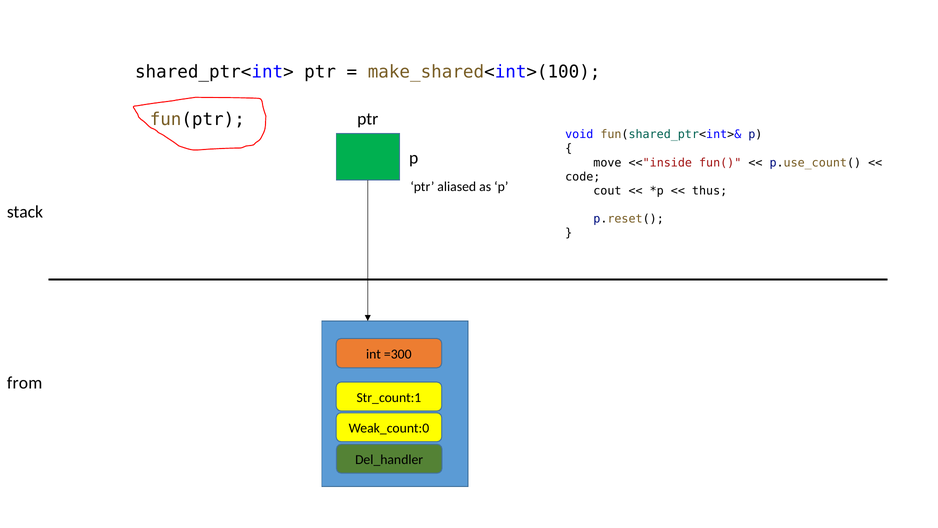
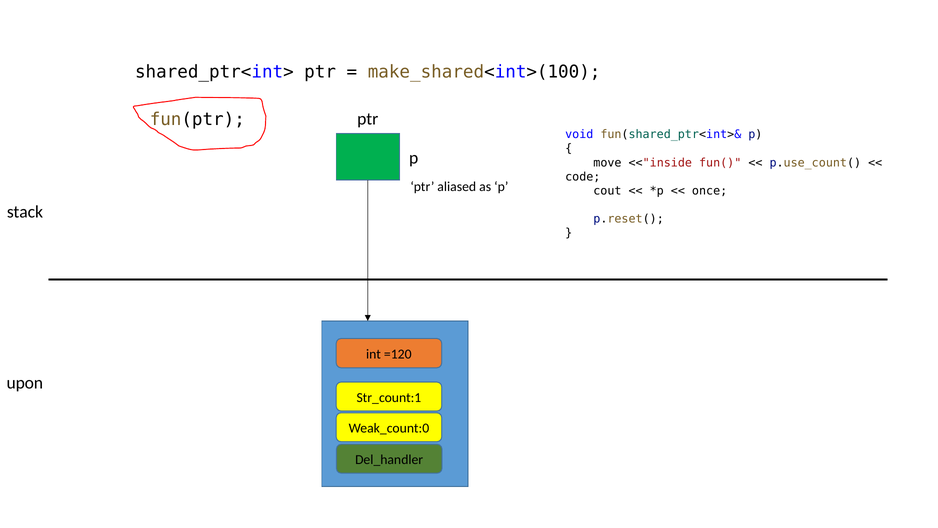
thus: thus -> once (710, 191)
=300: =300 -> =120 (398, 354)
from: from -> upon (25, 383)
